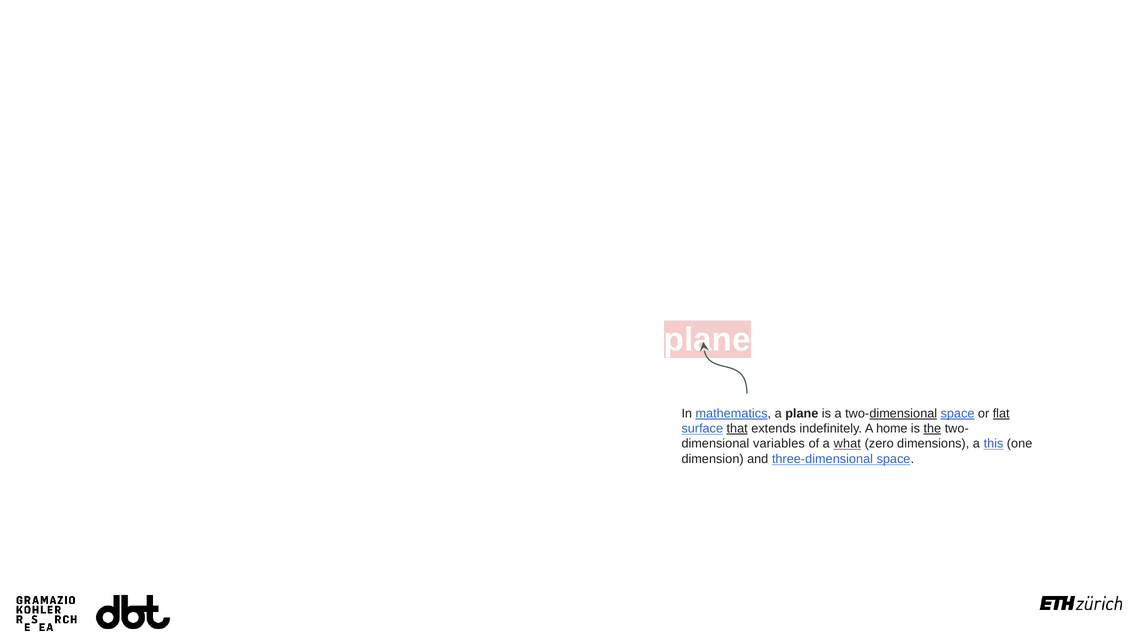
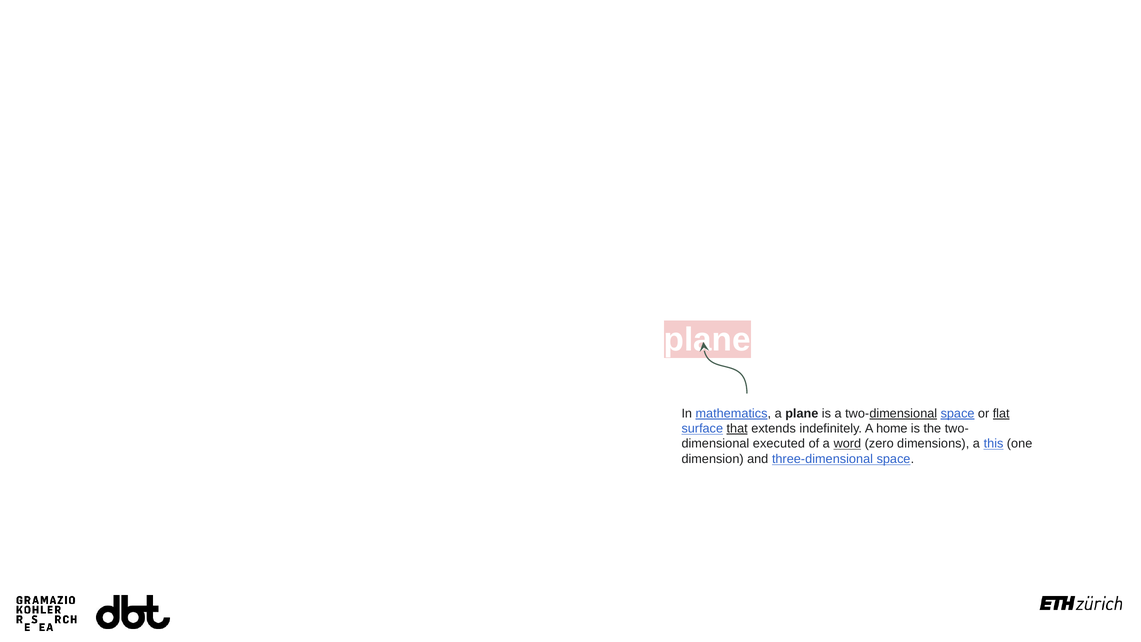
the underline: present -> none (932, 429)
variables: variables -> executed (779, 444)
a what: what -> word (847, 444)
